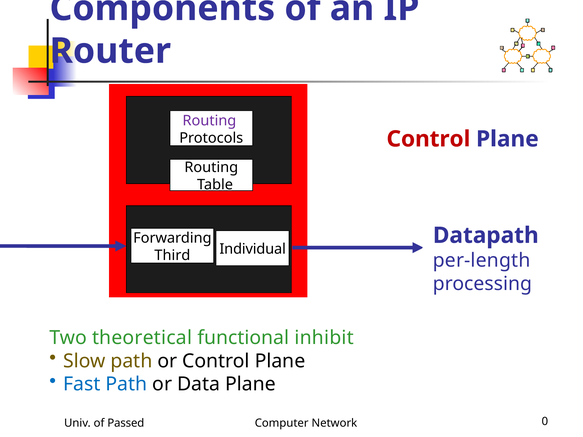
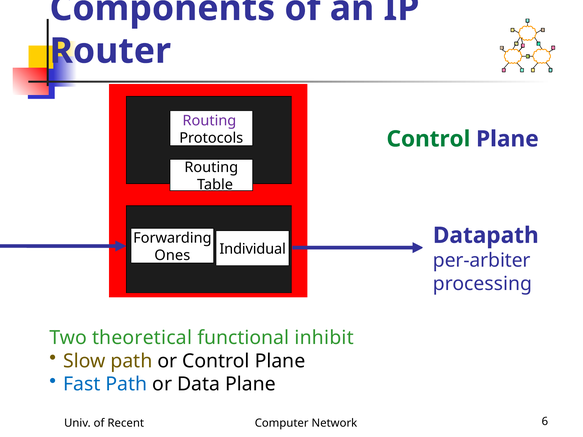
Control colour: red -> green (428, 139)
Third: Third -> Ones (172, 256)
per-length: per-length -> per-arbiter (482, 261)
Passed: Passed -> Recent (126, 423)
0: 0 -> 6 (545, 422)
